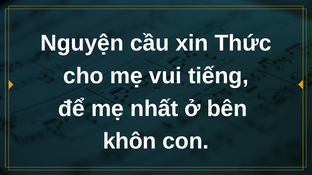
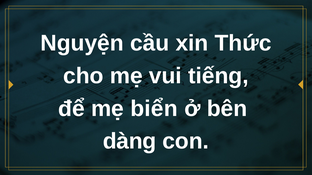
nhất: nhất -> biển (154, 109)
khôn: khôn -> dàng (130, 142)
